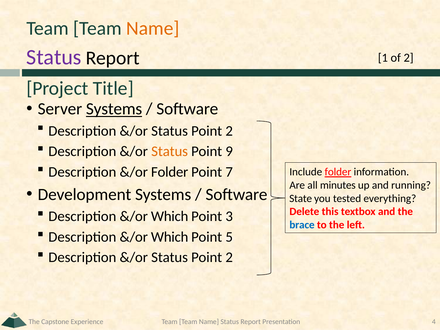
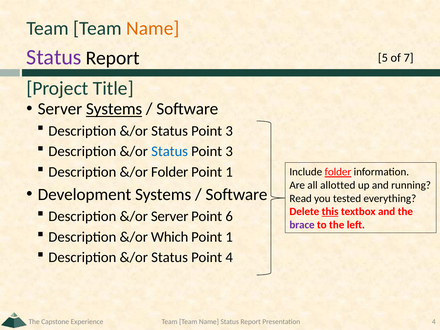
1: 1 -> 5 (383, 58)
of 2: 2 -> 7 (409, 58)
2: 2 -> 3 (229, 131)
Status colour: orange -> blue (170, 151)
9: 9 -> 3 (229, 151)
7: 7 -> 1 (229, 172)
minutes: minutes -> allotted (338, 185)
State: State -> Read (301, 198)
this underline: none -> present (330, 212)
Which: Which -> Server (170, 216)
3: 3 -> 6 (229, 216)
brace colour: blue -> purple (302, 225)
5: 5 -> 1 (229, 237)
2: 2 -> 4 (229, 257)
